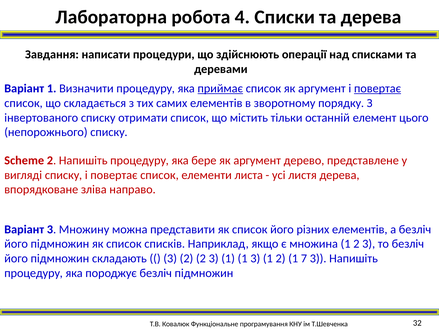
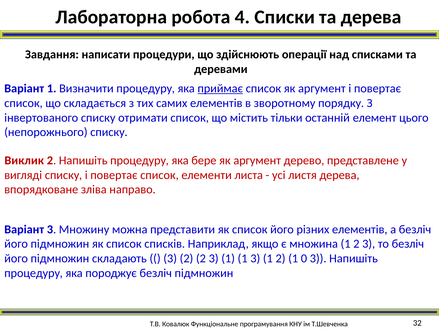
повертає underline: present -> none (378, 88)
Scheme: Scheme -> Виклик (24, 160)
7: 7 -> 0 (304, 259)
